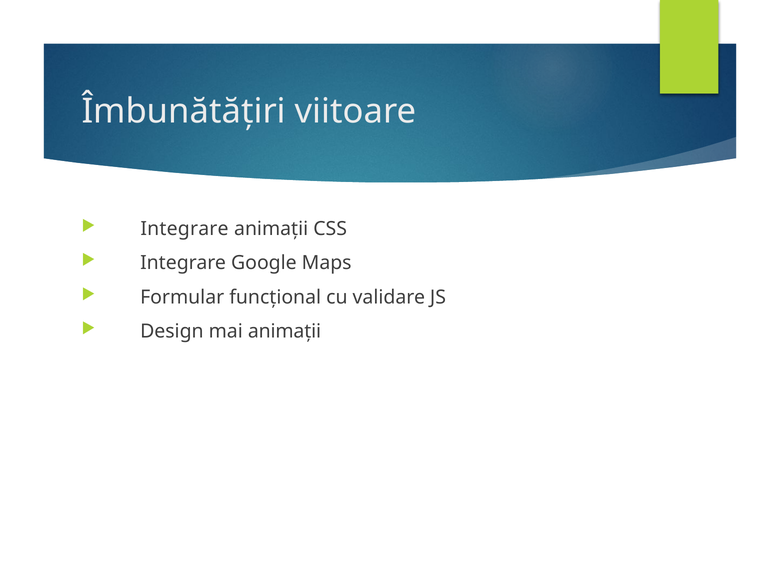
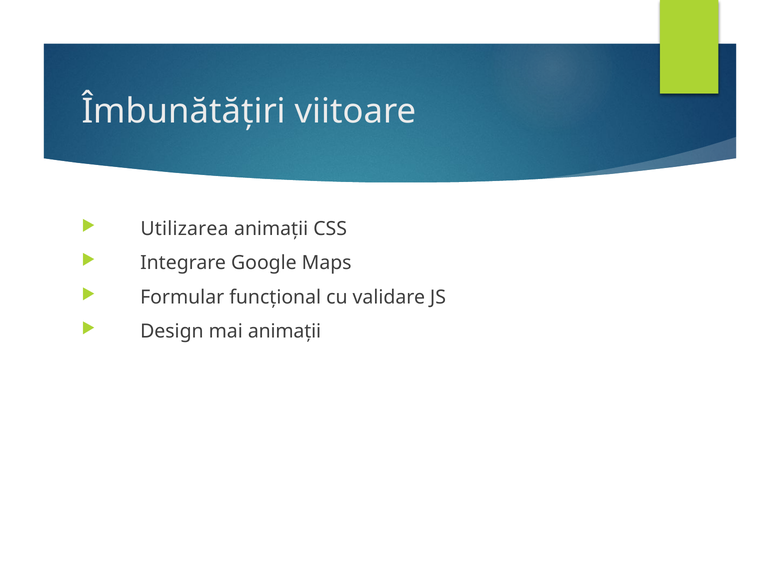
Integrare: Integrare -> Utilizarea (185, 229)
